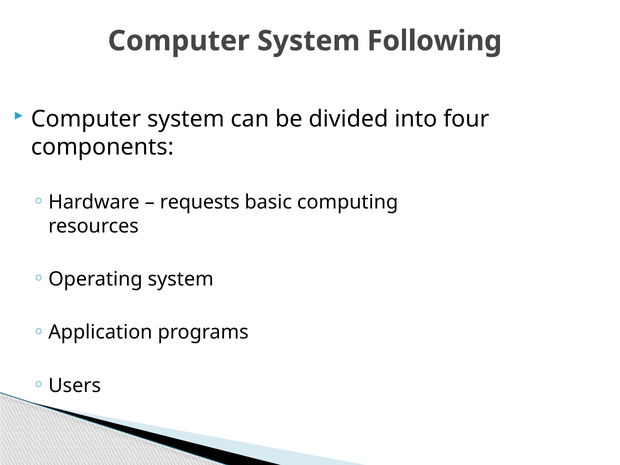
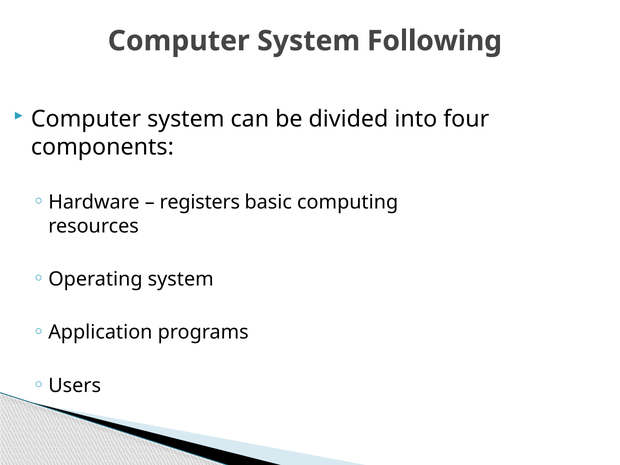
requests: requests -> registers (200, 202)
